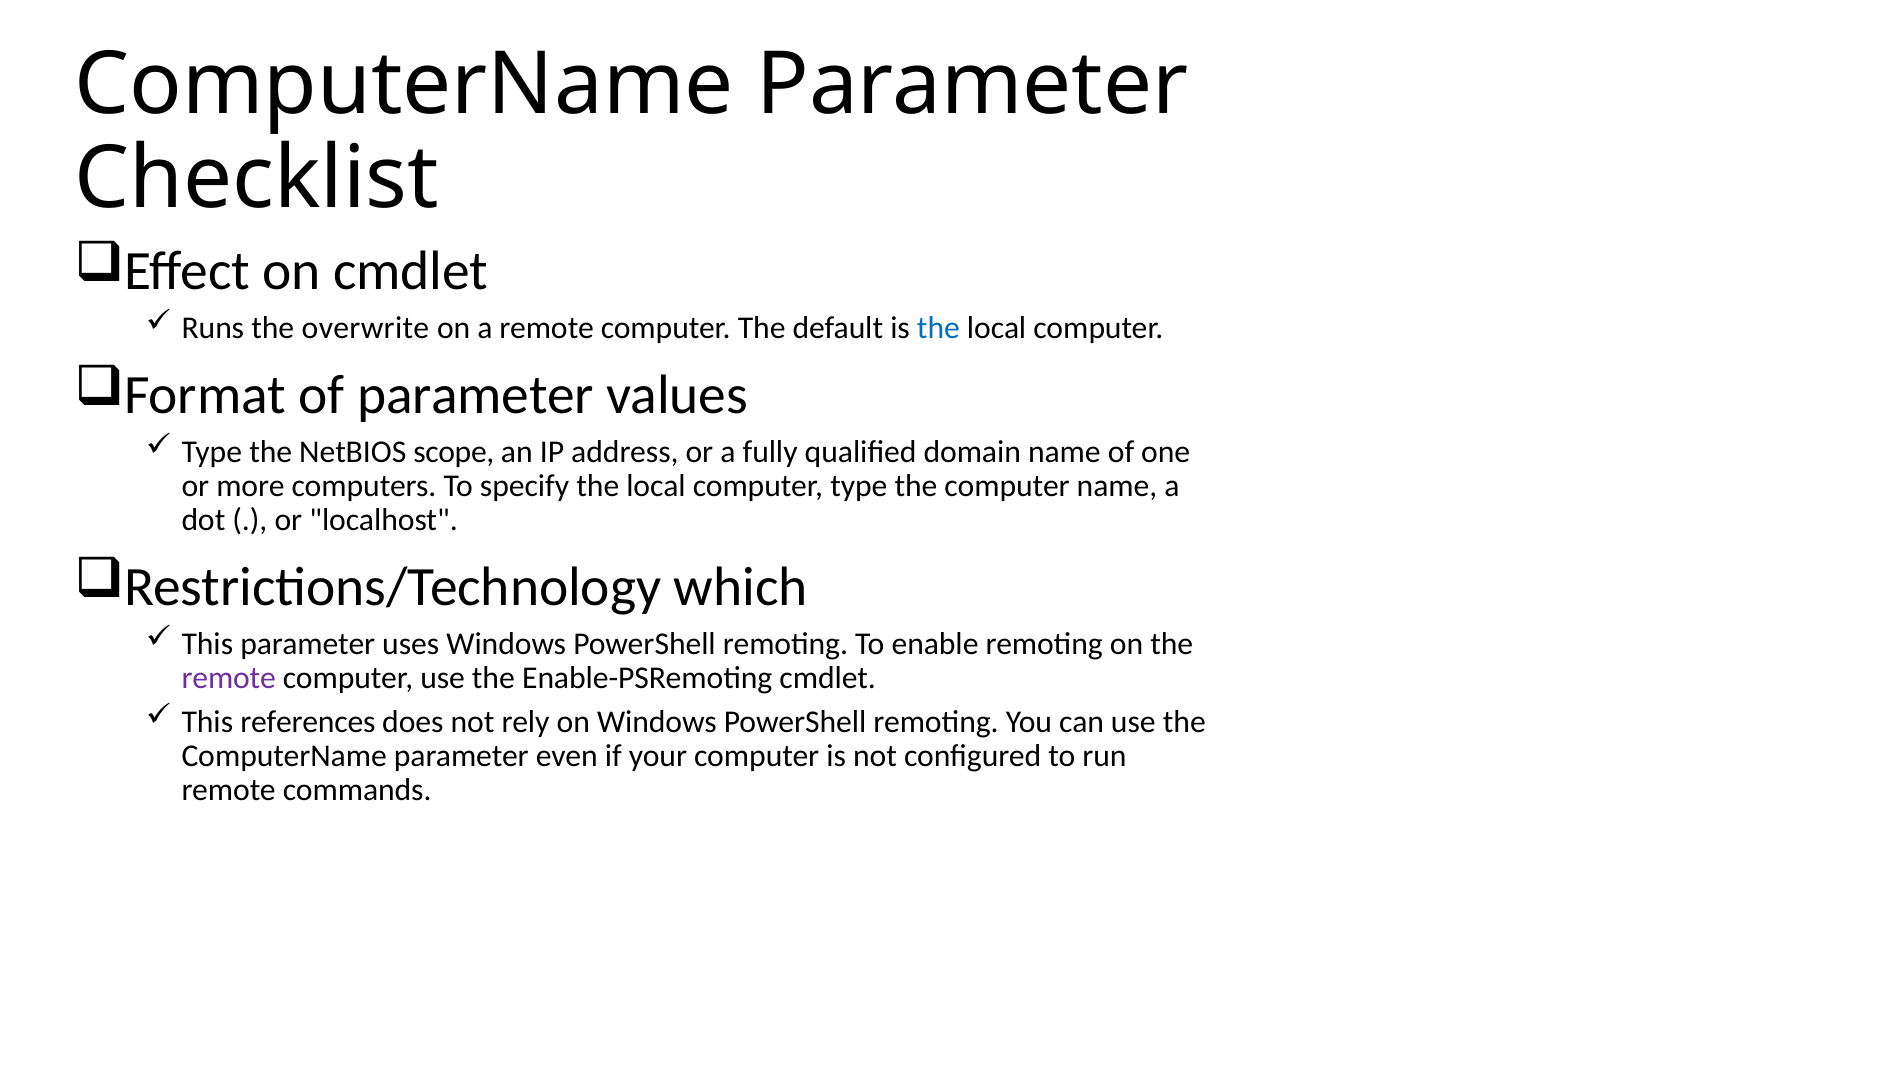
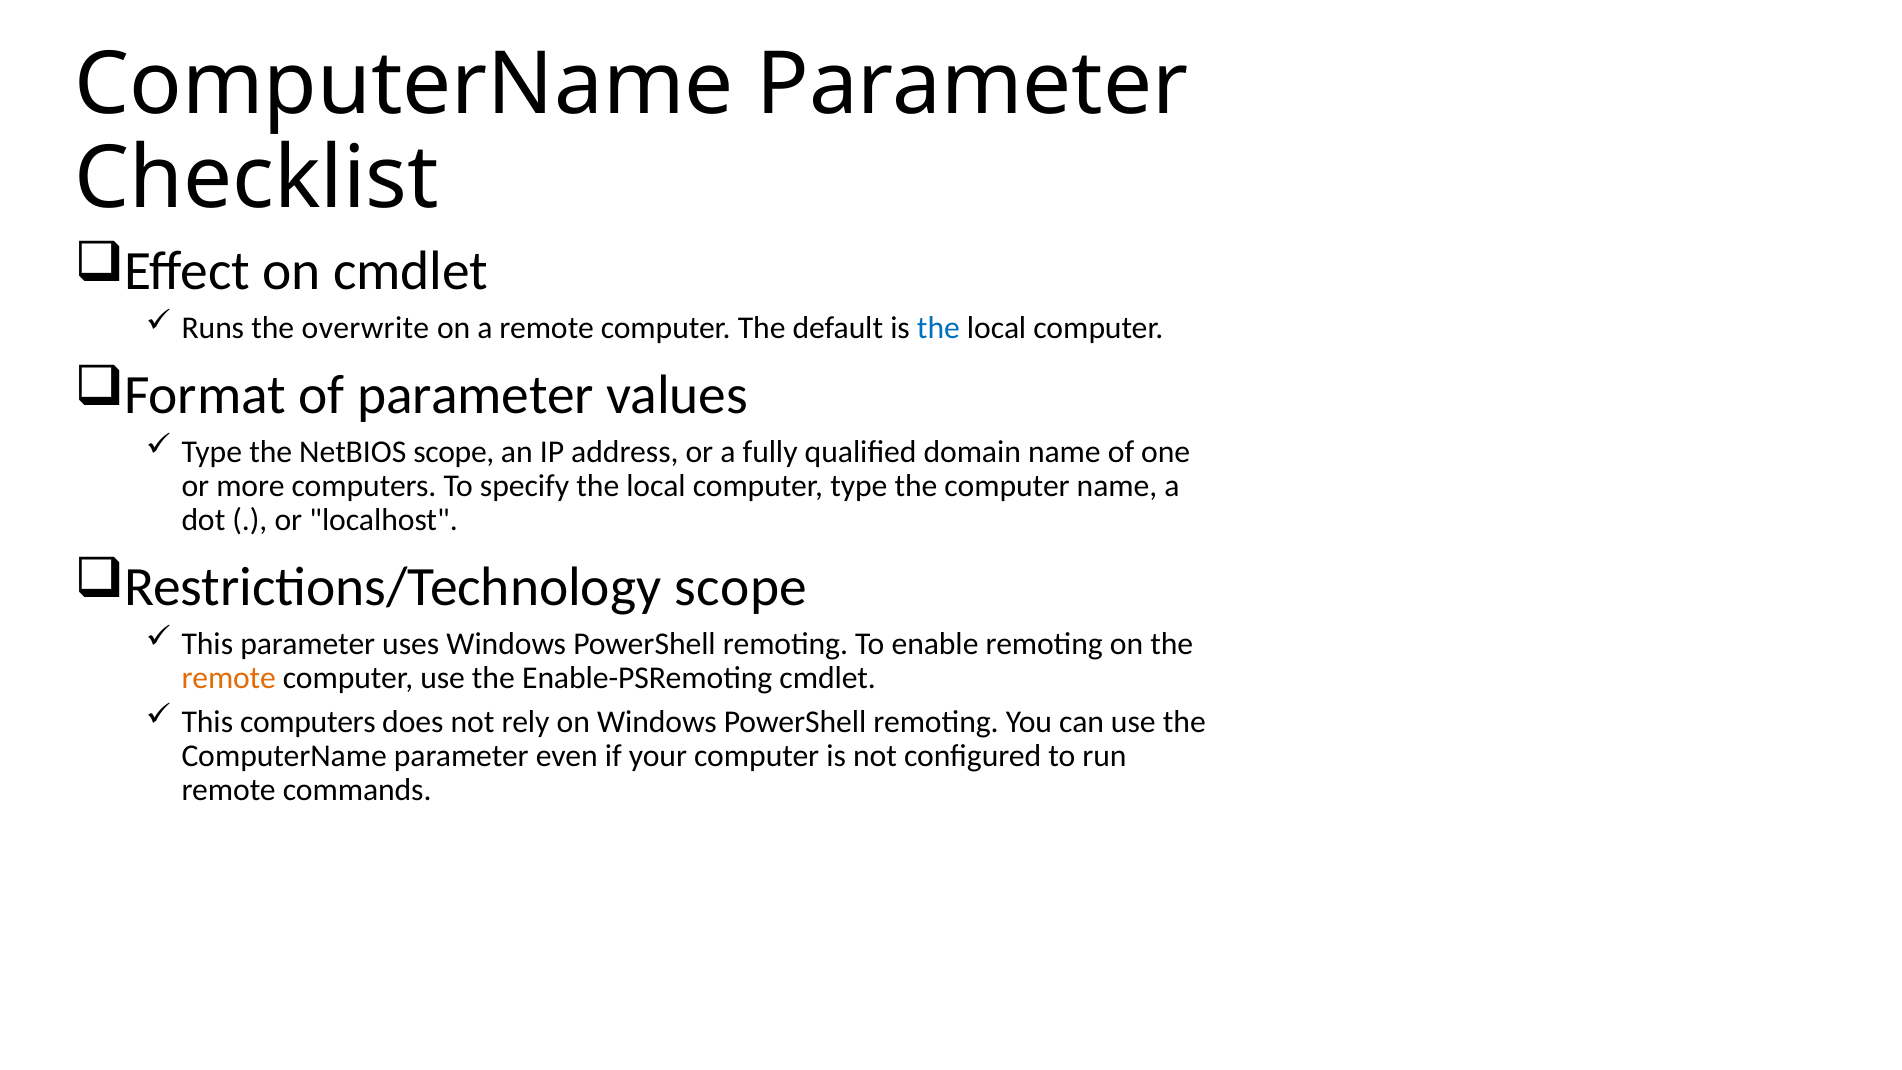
Restrictions/Technology which: which -> scope (741, 587)
remote colour: purple -> orange (229, 678)
This references: references -> computers (308, 722)
